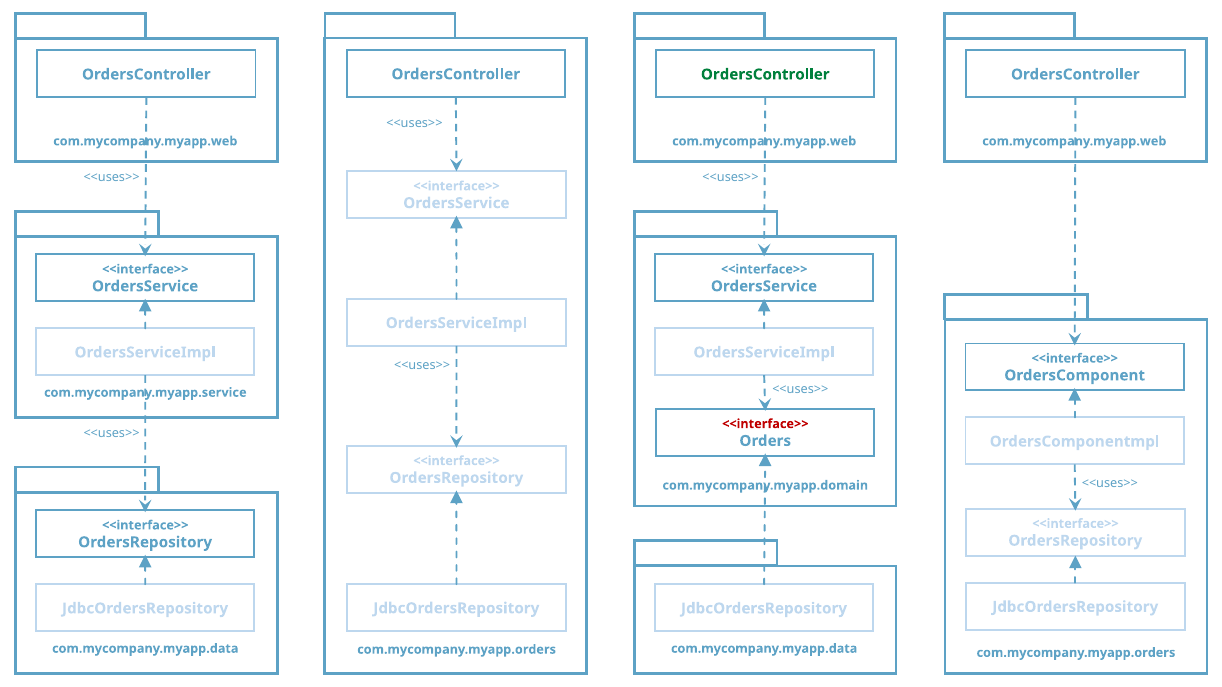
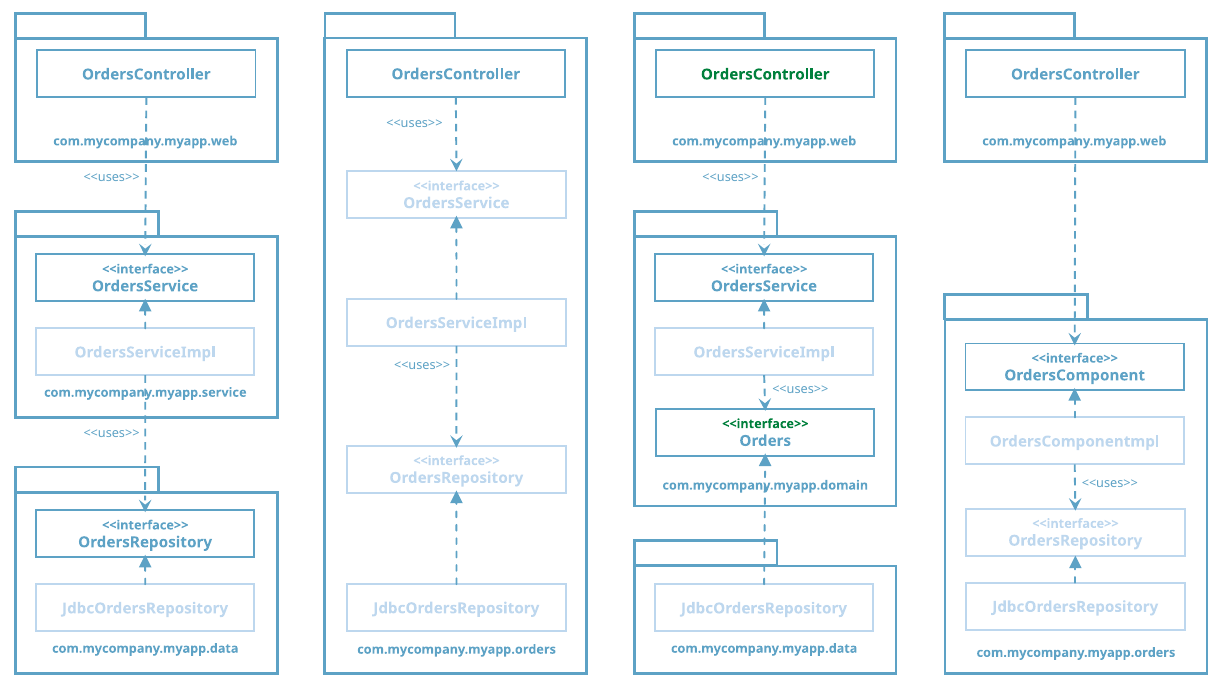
<<interface>> colour: red -> green (765, 424)
